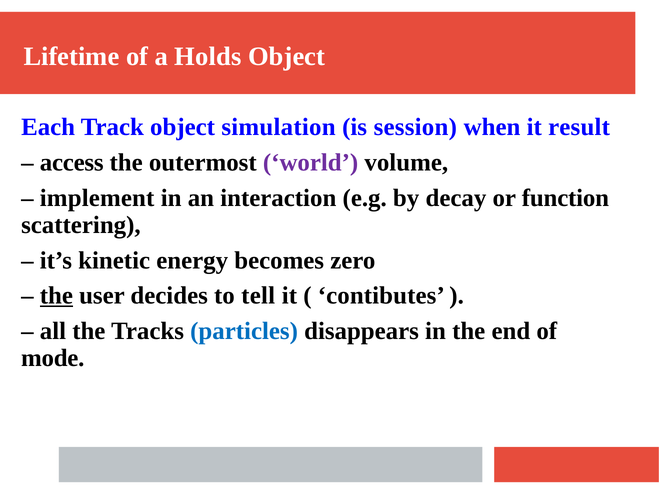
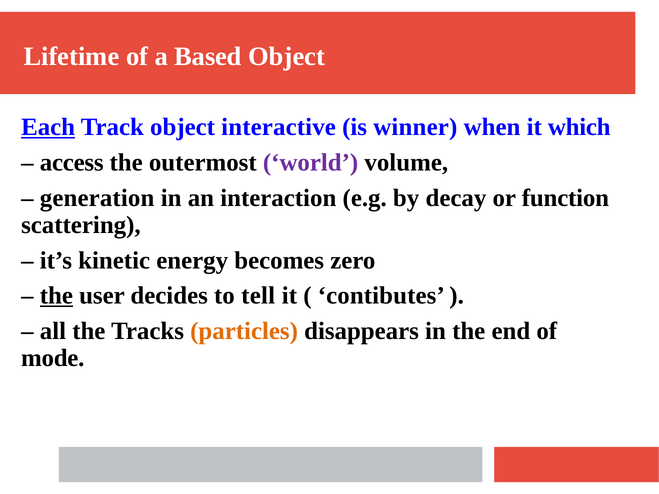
Holds: Holds -> Based (208, 56)
Each underline: none -> present (48, 127)
simulation: simulation -> interactive (279, 127)
session: session -> winner (415, 127)
result: result -> which (579, 127)
implement: implement -> generation (97, 198)
particles colour: blue -> orange (244, 331)
